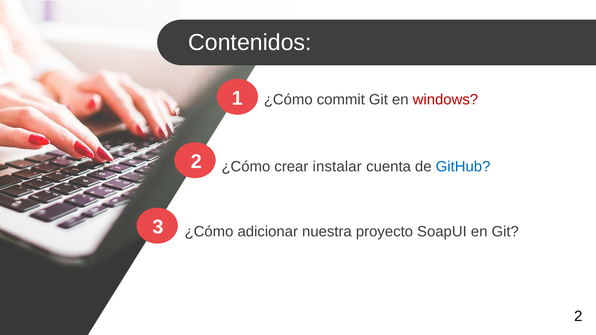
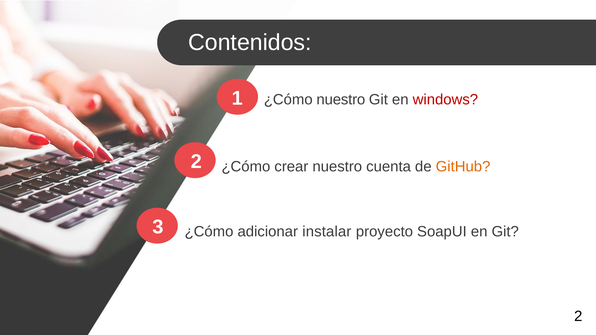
¿Cómo commit: commit -> nuestro (341, 100)
crear instalar: instalar -> nuestro (337, 167)
GitHub colour: blue -> orange (463, 167)
nuestra: nuestra -> instalar (327, 232)
